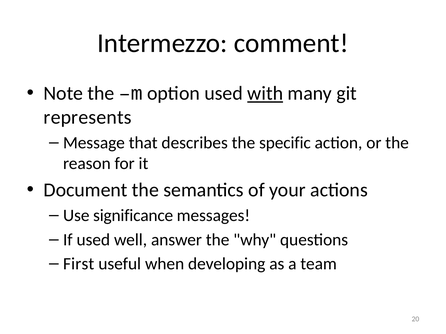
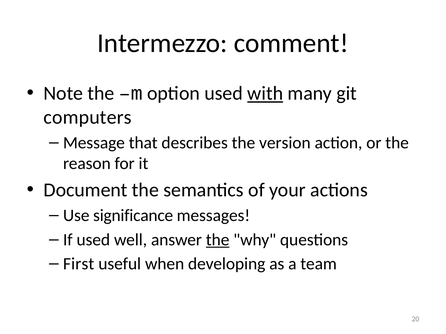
represents: represents -> computers (88, 117)
specific: specific -> version (285, 143)
the underline: none -> present (218, 240)
